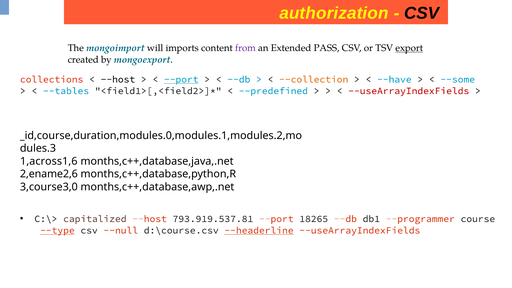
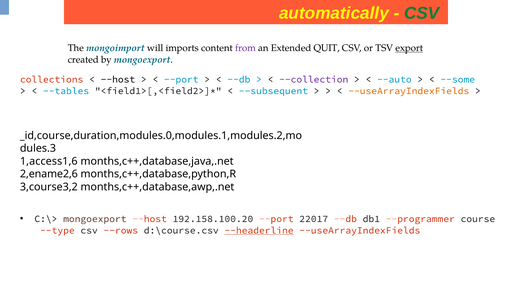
authorization: authorization -> automatically (334, 13)
CSV colour: black -> green (422, 13)
PASS: PASS -> QUIT (327, 48)
--port underline: present -> none (181, 79)
--collection colour: orange -> purple (314, 79)
--have: --have -> --auto (394, 79)
--predefined: --predefined -> --subsequent (273, 91)
--useArrayIndexFields colour: red -> orange (409, 91)
1,across1,6: 1,across1,6 -> 1,access1,6 (49, 161)
3,course3,0: 3,course3,0 -> 3,course3,2 (49, 187)
C:\> capitalized: capitalized -> mongoexport (95, 219)
793.919.537.81: 793.919.537.81 -> 192.158.100.20 (213, 219)
18265: 18265 -> 22017 (314, 219)
--type underline: present -> none (57, 230)
--null: --null -> --rows (121, 230)
